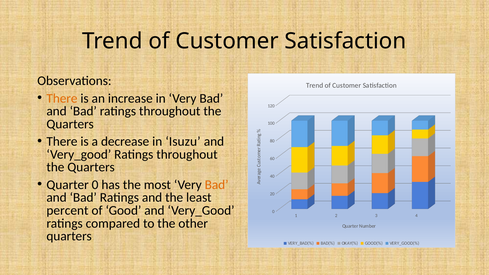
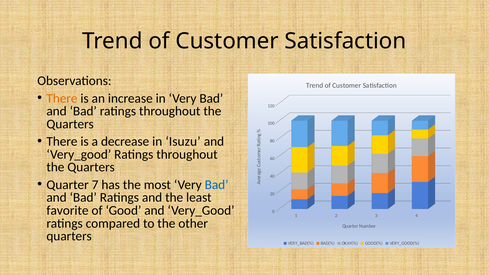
Quarter 0: 0 -> 7 (95, 185)
Bad colour: orange -> blue (217, 185)
percent: percent -> favorite (67, 210)
